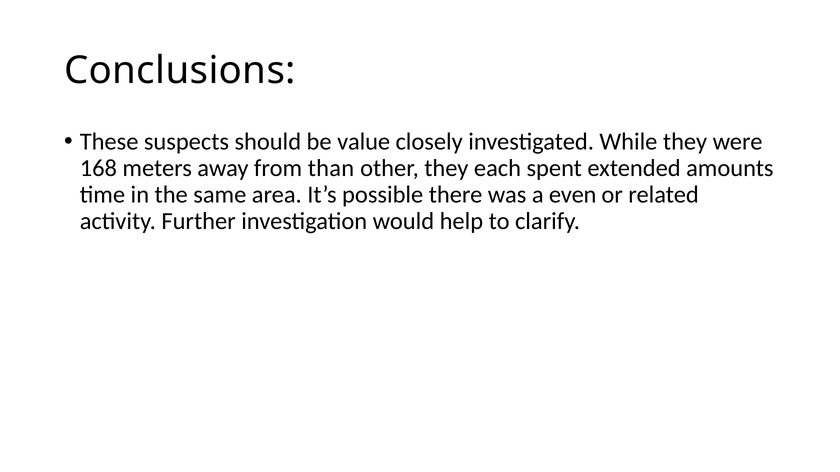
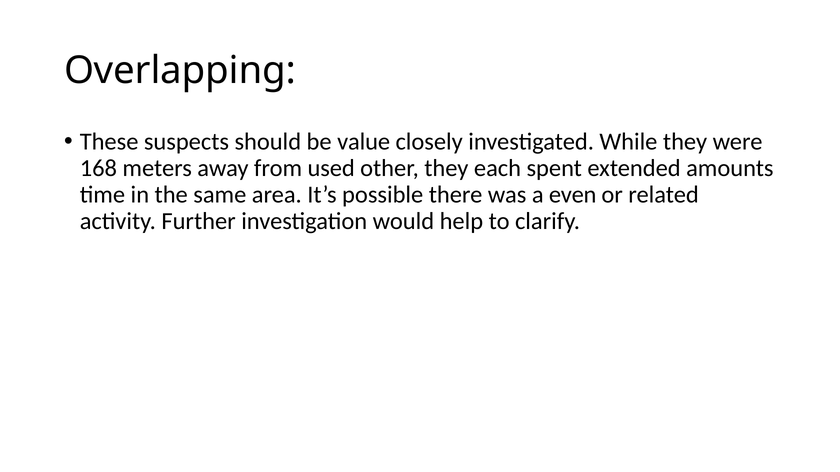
Conclusions: Conclusions -> Overlapping (180, 71)
than: than -> used (331, 168)
